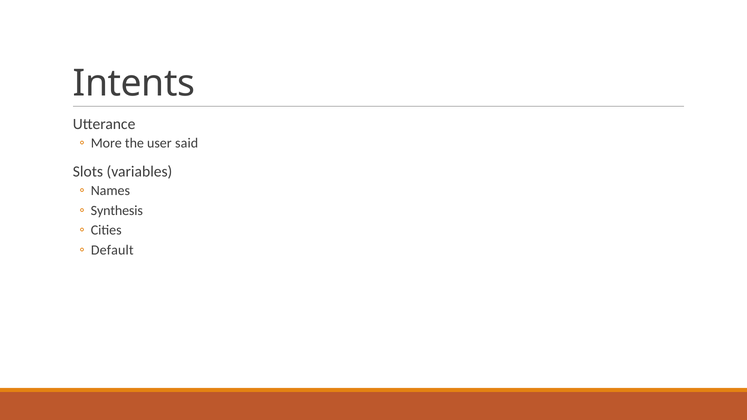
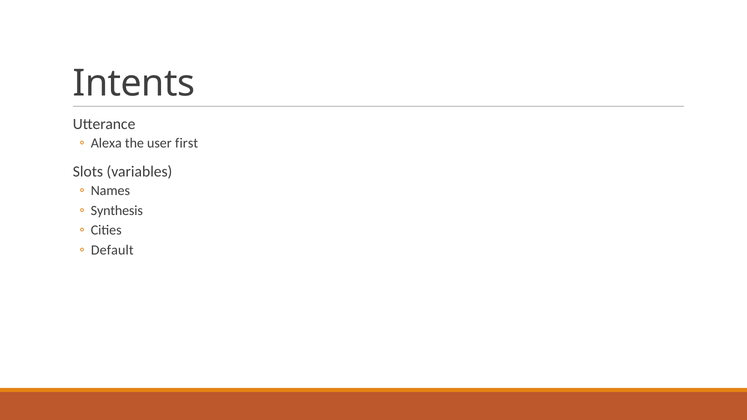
More: More -> Alexa (106, 143)
said: said -> first (187, 143)
